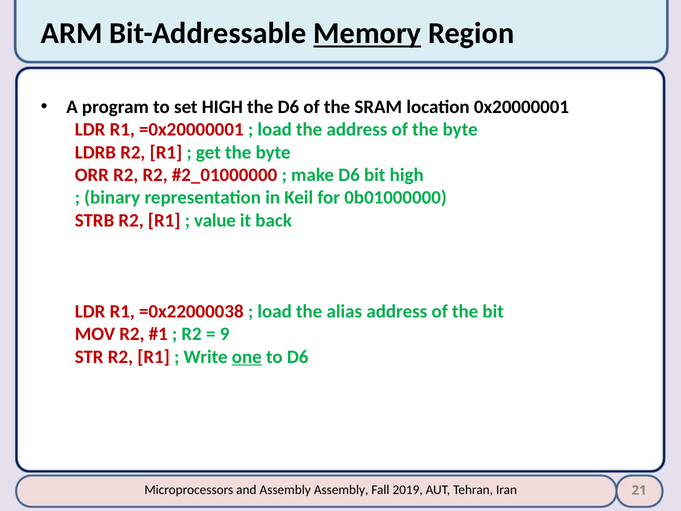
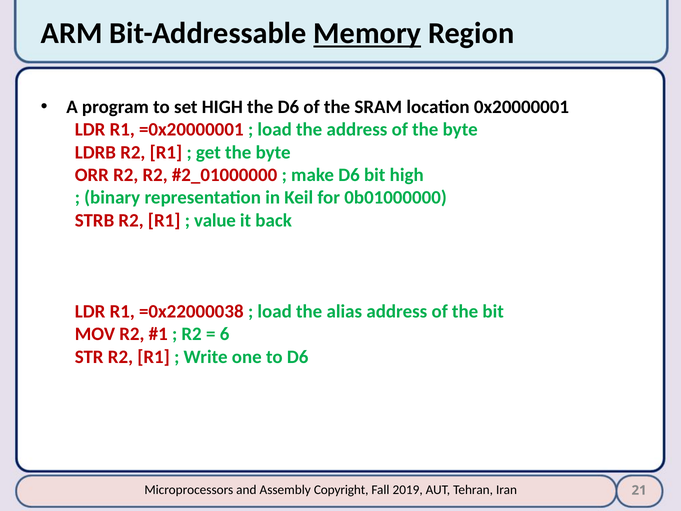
9: 9 -> 6 (225, 334)
one underline: present -> none (247, 357)
Assembly Assembly: Assembly -> Copyright (341, 490)
